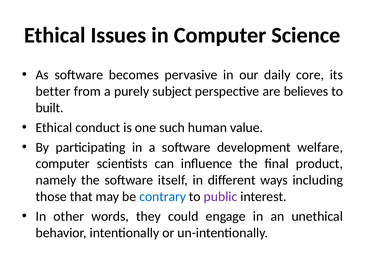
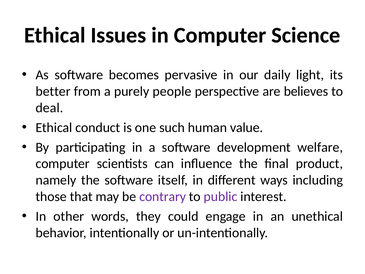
core: core -> light (310, 75)
subject: subject -> people (172, 91)
built: built -> deal (49, 108)
contrary colour: blue -> purple (163, 196)
